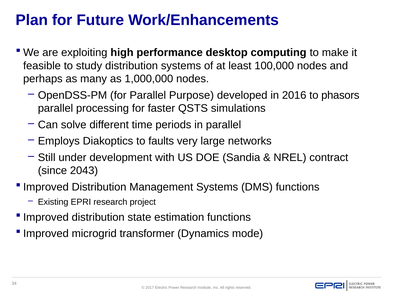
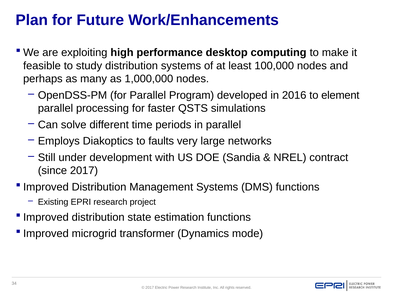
Purpose: Purpose -> Program (192, 95)
phasors: phasors -> element (340, 95)
since 2043: 2043 -> 2017 (84, 170)
